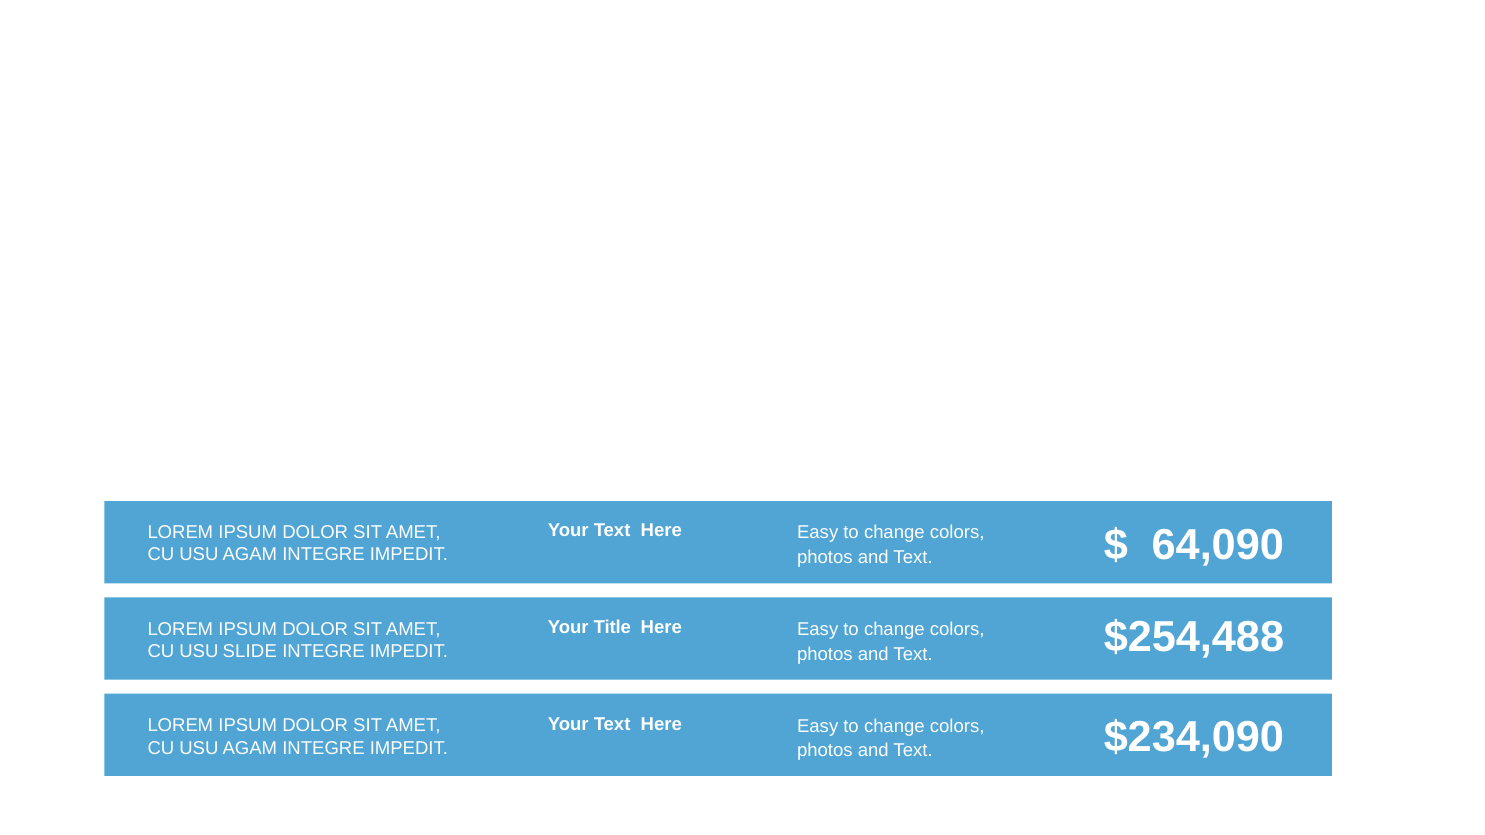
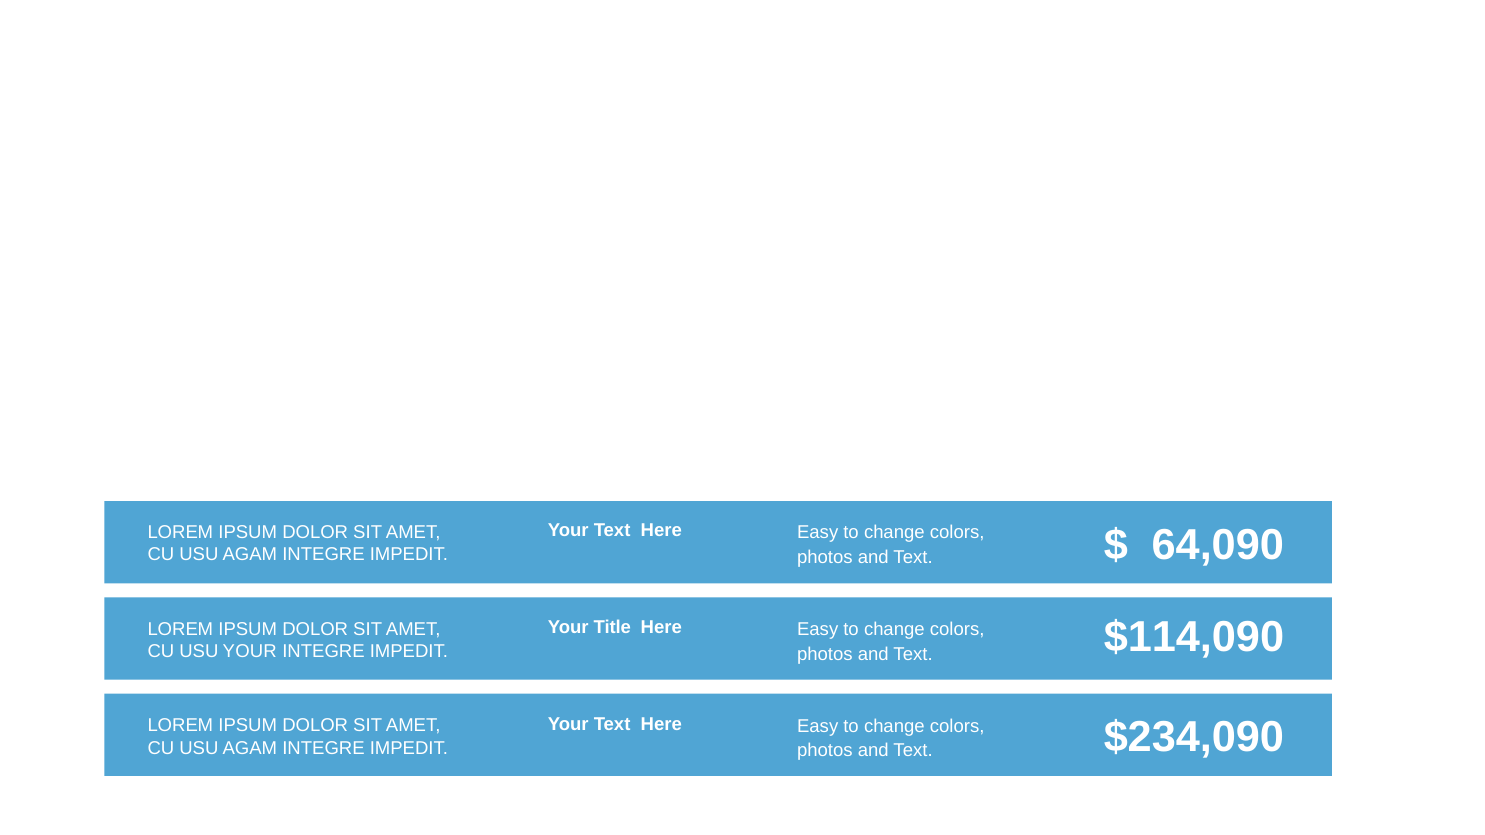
$254,488: $254,488 -> $114,090 (1194, 637)
USU SLIDE: SLIDE -> YOUR (250, 651)
